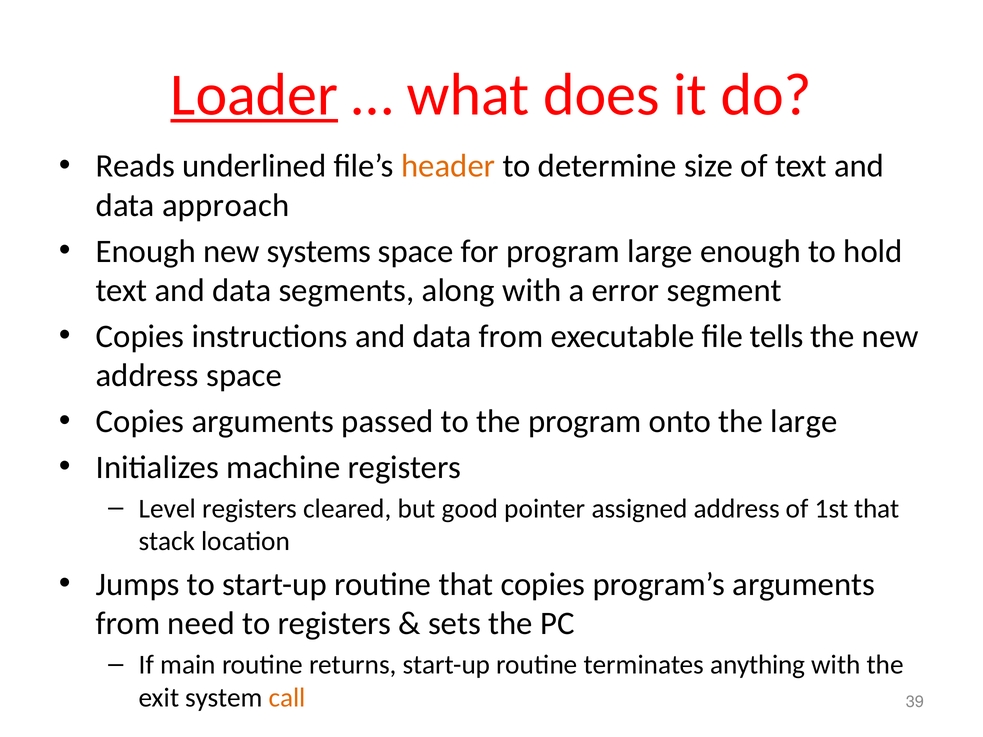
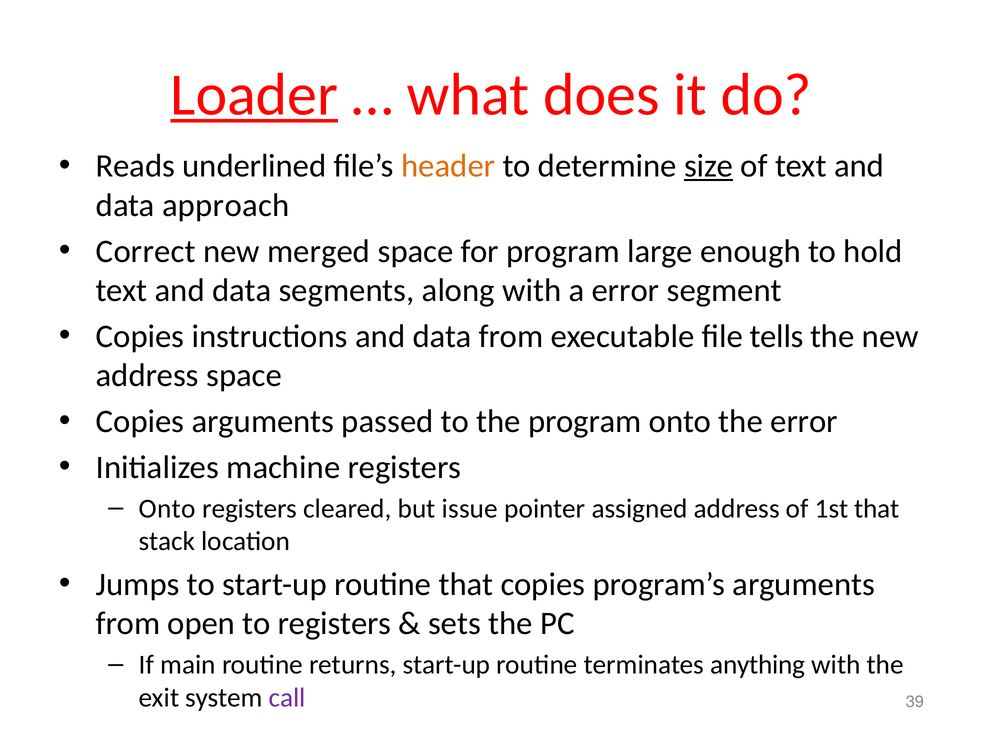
size underline: none -> present (709, 166)
Enough: Enough -> Correct (146, 251)
systems: systems -> merged (319, 251)
the large: large -> error (804, 422)
Level: Level -> Onto (167, 509)
good: good -> issue (470, 509)
need: need -> open (201, 624)
call colour: orange -> purple (287, 698)
